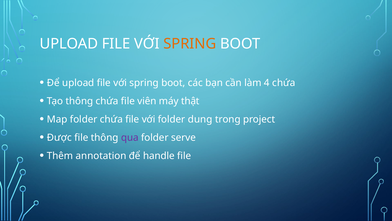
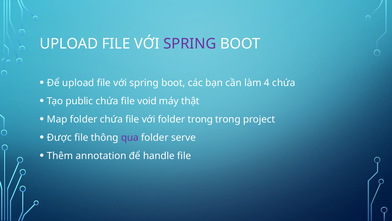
SPRING colour: orange -> purple (190, 44)
Tạo thông: thông -> public (79, 101)
viên: viên -> void (147, 101)
folder dung: dung -> trong (200, 119)
